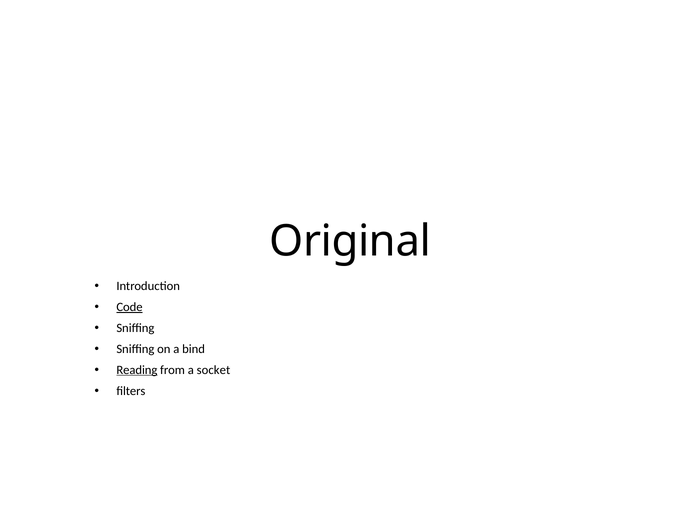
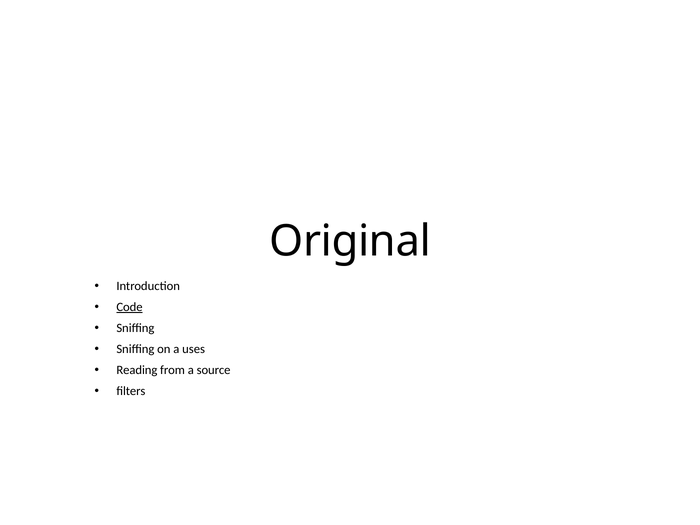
bind: bind -> uses (194, 349)
Reading underline: present -> none (137, 370)
socket: socket -> source (214, 370)
